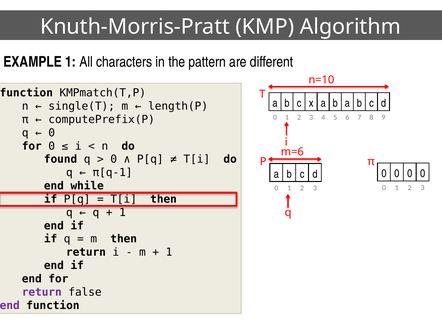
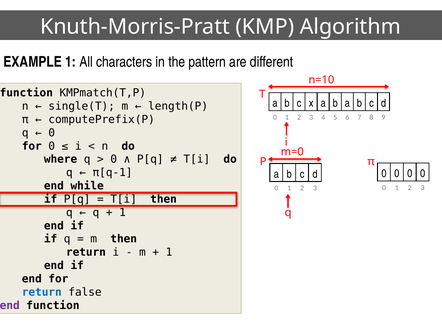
m=6: m=6 -> m=0 (292, 152)
found: found -> where (61, 159)
return colour: purple -> blue (42, 292)
